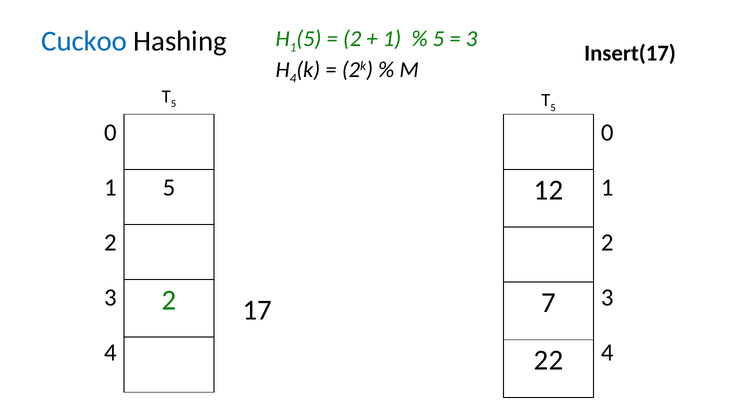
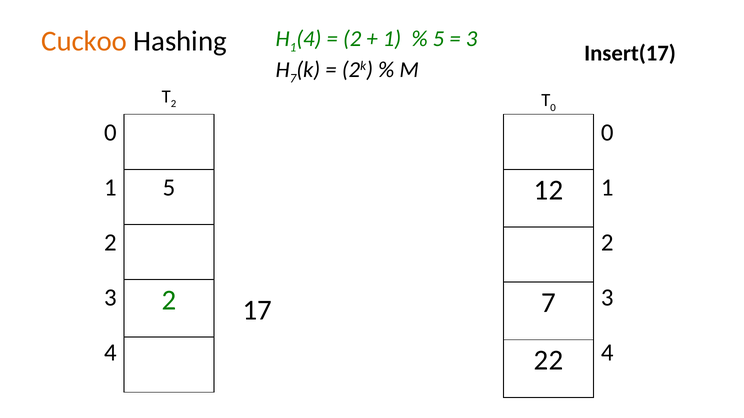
1 5: 5 -> 4 (309, 39)
Cuckoo colour: blue -> orange (84, 42)
4: 4 -> 7 (293, 78)
5: 5 -> 2 (173, 104)
5: 5 -> 0 (553, 108)
